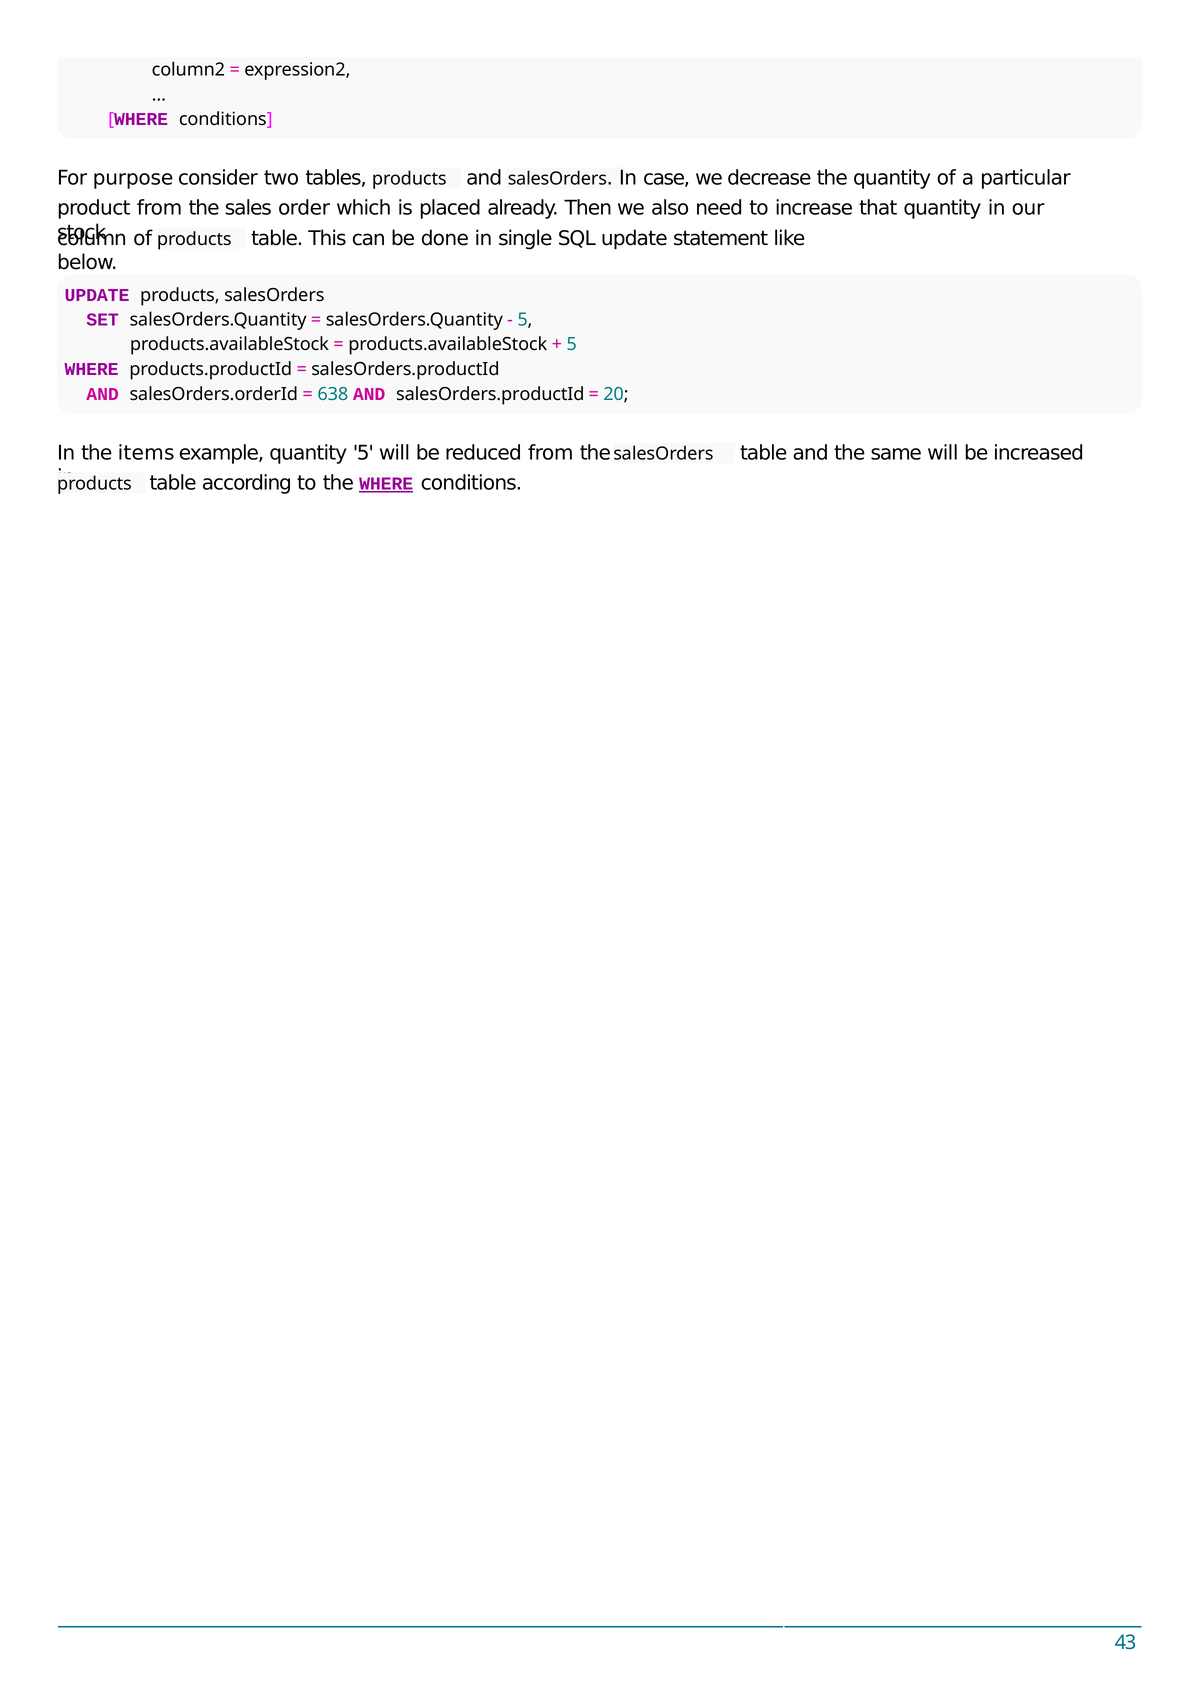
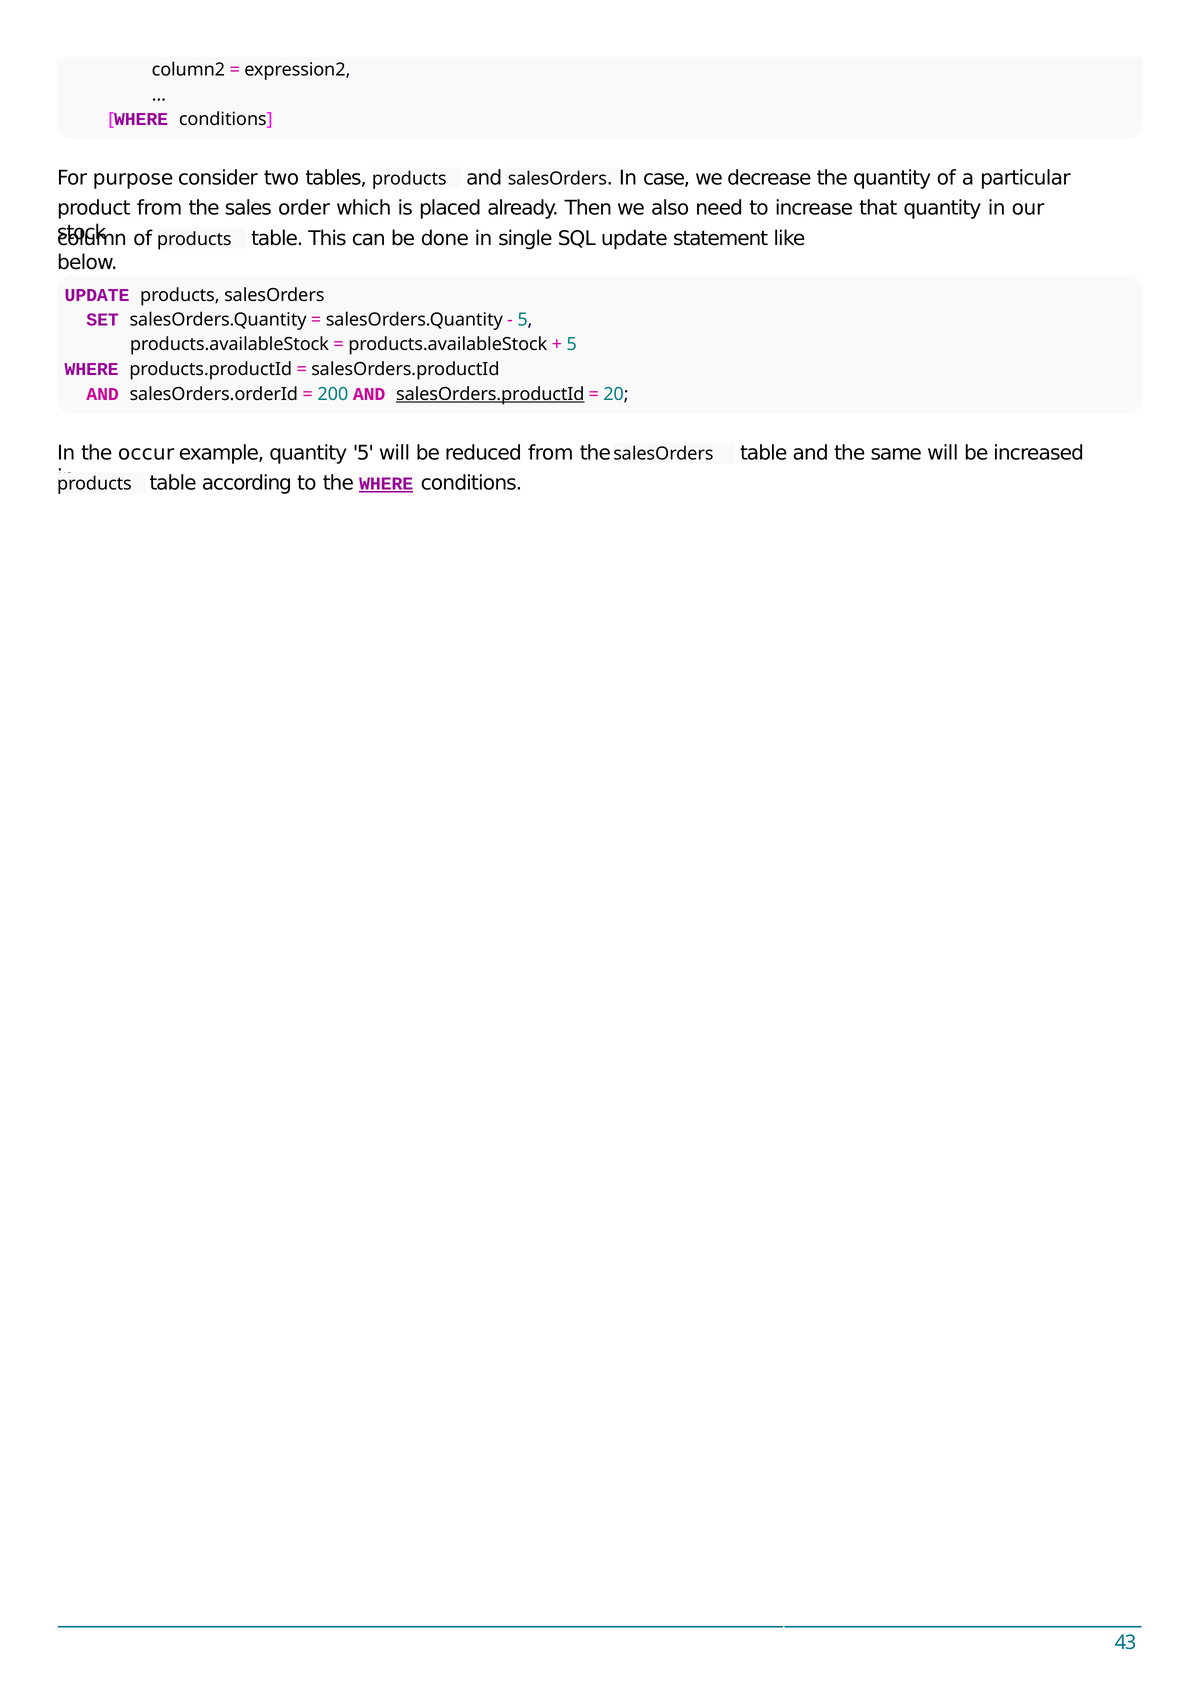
638: 638 -> 200 (333, 394)
salesOrders.productId underline: none -> present (490, 394)
items: items -> occur (146, 453)
